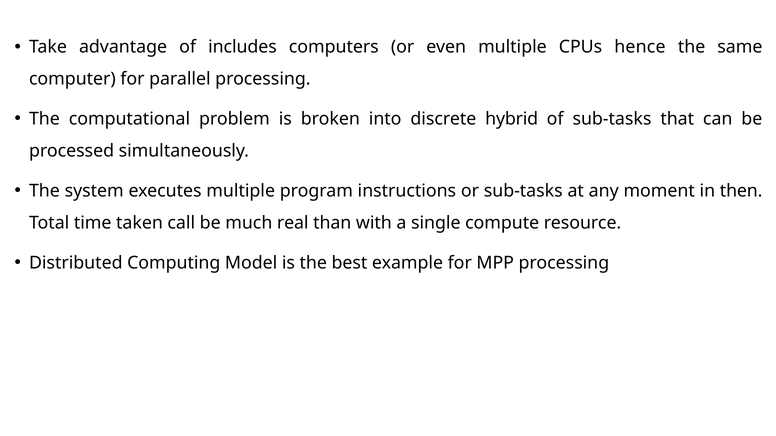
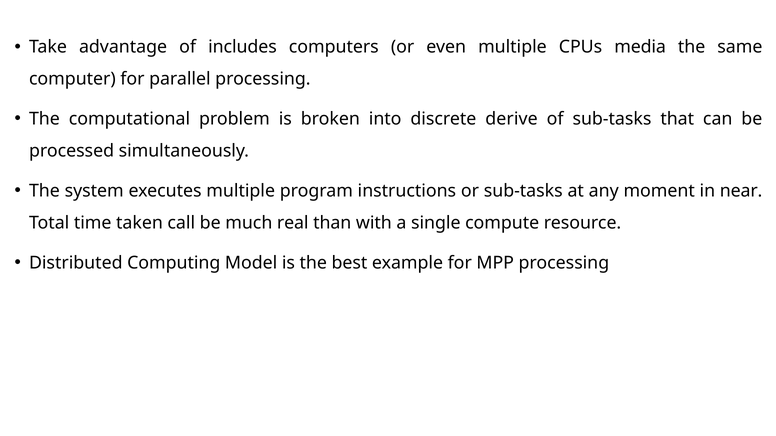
hence: hence -> media (640, 47)
hybrid: hybrid -> derive (512, 119)
then: then -> near (741, 191)
